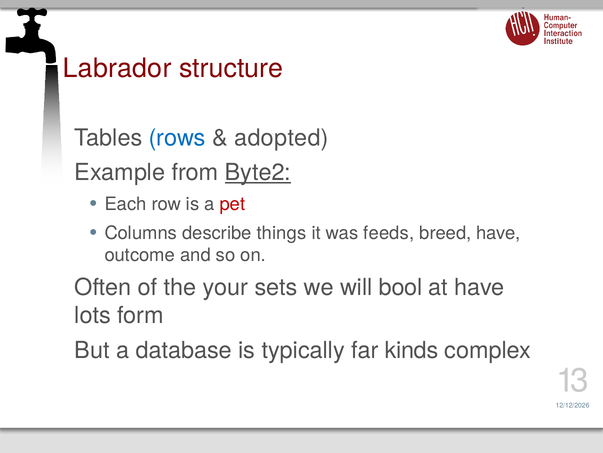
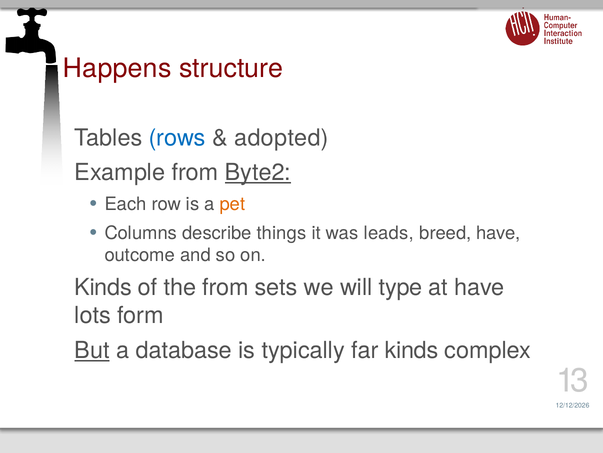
Labrador: Labrador -> Happens (117, 69)
pet colour: red -> orange (232, 204)
feeds: feeds -> leads (389, 233)
Often: Often -> Kinds (103, 287)
the your: your -> from (226, 287)
bool: bool -> type (401, 287)
But underline: none -> present (92, 350)
